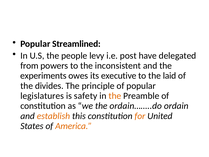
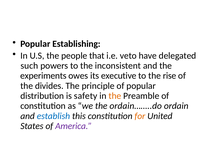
Streamlined: Streamlined -> Establishing (76, 44)
levy: levy -> that (97, 56)
post: post -> veto (128, 56)
from: from -> such (29, 66)
laid: laid -> rise (170, 76)
legislatures: legislatures -> distribution (42, 96)
establish colour: orange -> blue (53, 116)
America colour: orange -> purple (74, 126)
